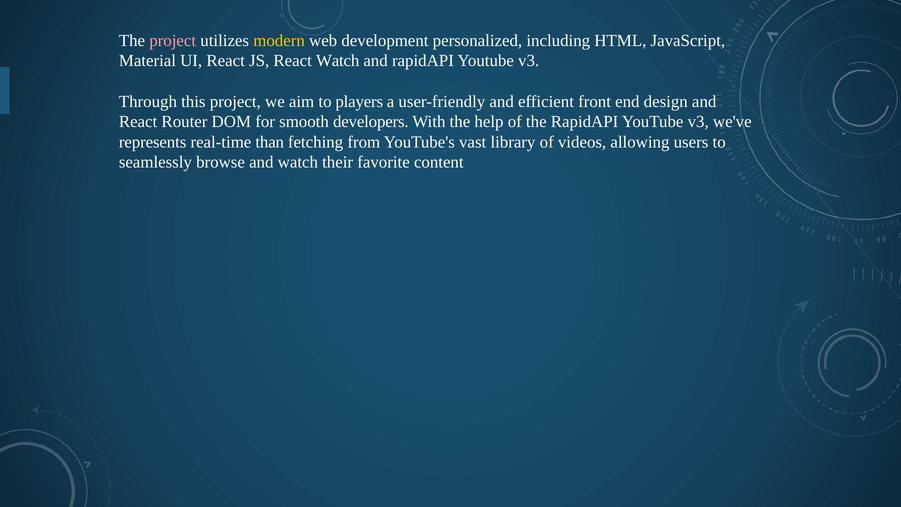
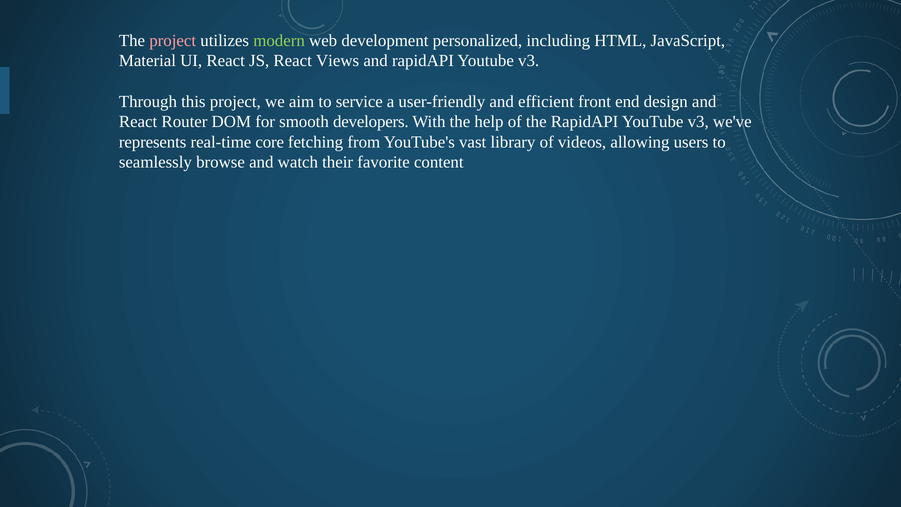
modern colour: yellow -> light green (279, 41)
React Watch: Watch -> Views (338, 61)
players: players -> service (359, 101)
than: than -> core (270, 142)
